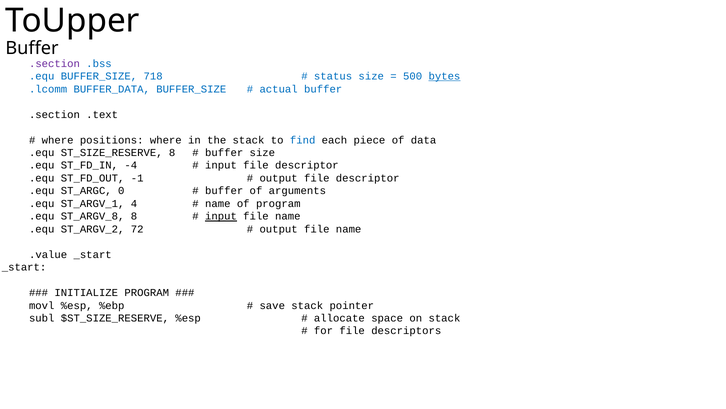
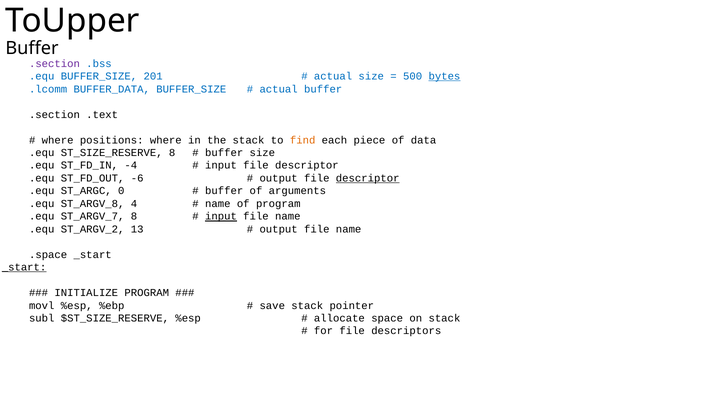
718: 718 -> 201 (153, 76)
status: status -> actual (333, 76)
find colour: blue -> orange (303, 140)
-1: -1 -> -6 (137, 178)
descriptor underline: none -> present (368, 178)
ST_ARGV_1: ST_ARGV_1 -> ST_ARGV_8 (93, 203)
ST_ARGV_8: ST_ARGV_8 -> ST_ARGV_7 (93, 216)
72: 72 -> 13 (137, 229)
.value: .value -> .space (48, 254)
_start underline: none -> present (24, 267)
